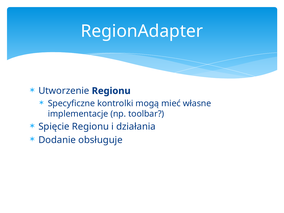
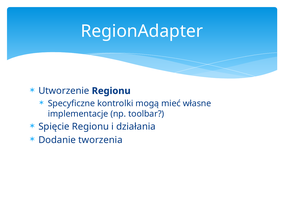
obsługuje: obsługuje -> tworzenia (100, 140)
